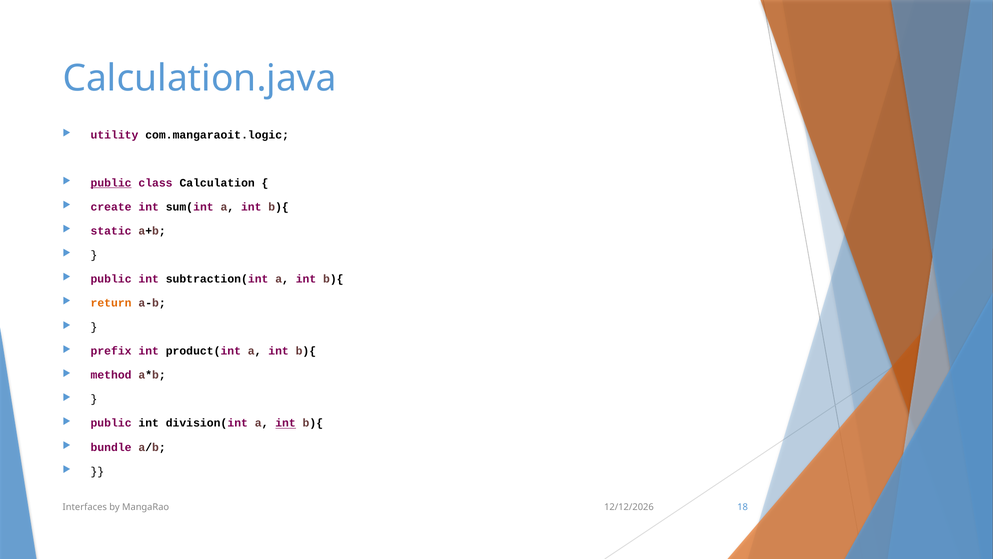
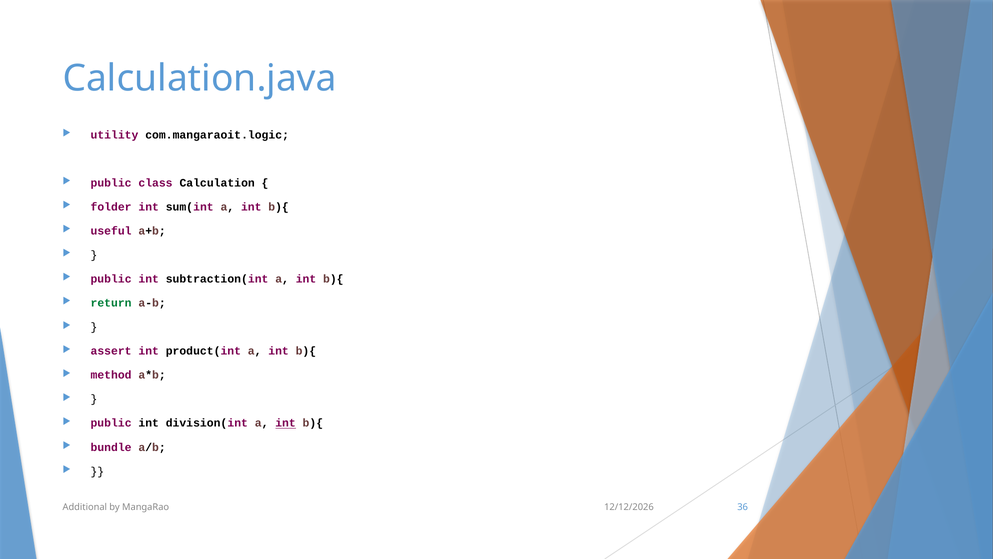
public underline: present -> none (111, 183)
create: create -> folder (111, 207)
static: static -> useful (111, 231)
return colour: orange -> green (111, 303)
prefix: prefix -> assert (111, 351)
Interfaces: Interfaces -> Additional (85, 507)
18: 18 -> 36 (743, 507)
